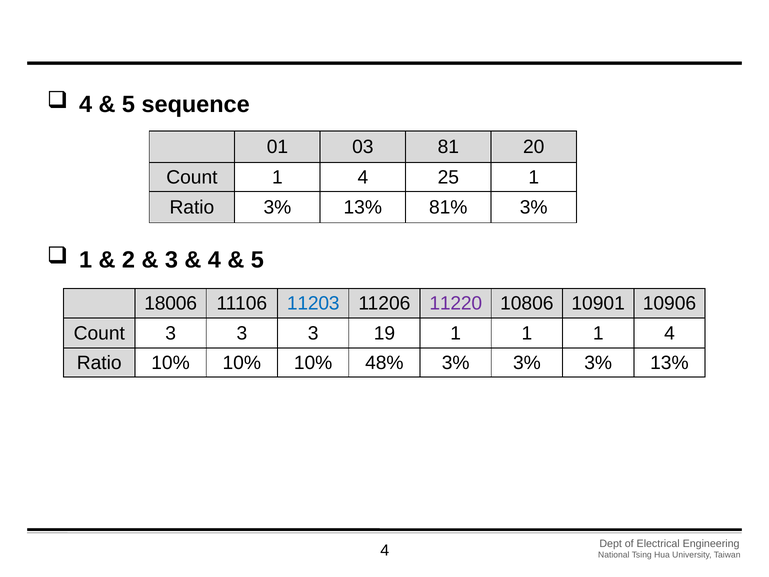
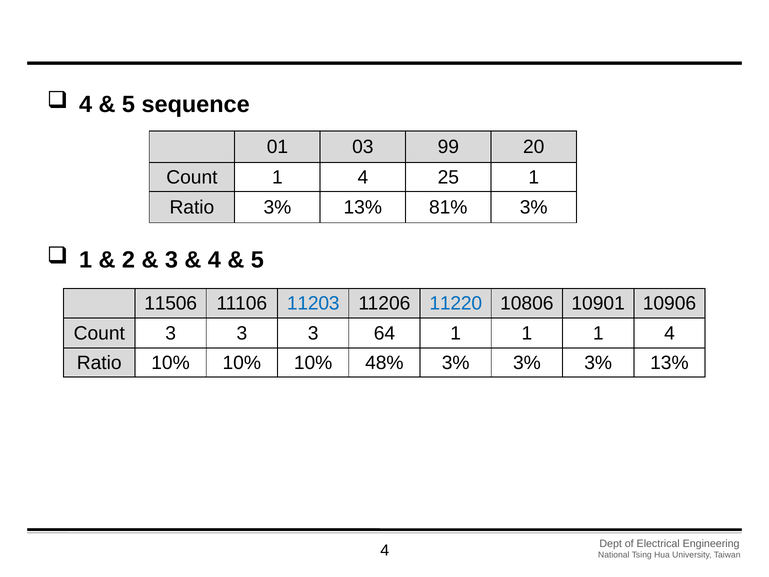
81: 81 -> 99 (448, 147)
18006: 18006 -> 11506 (171, 303)
11220 colour: purple -> blue (456, 303)
19: 19 -> 64 (384, 333)
